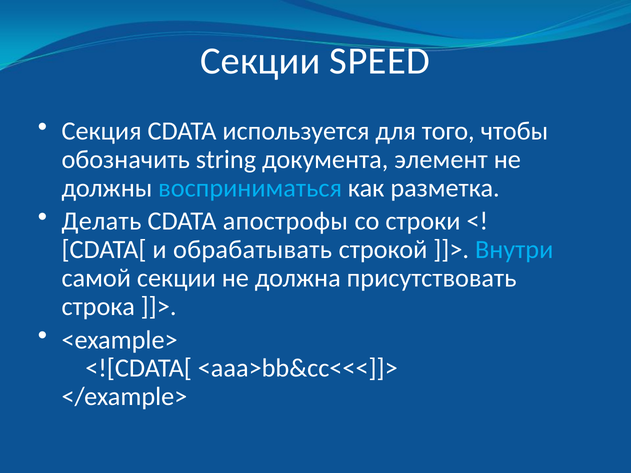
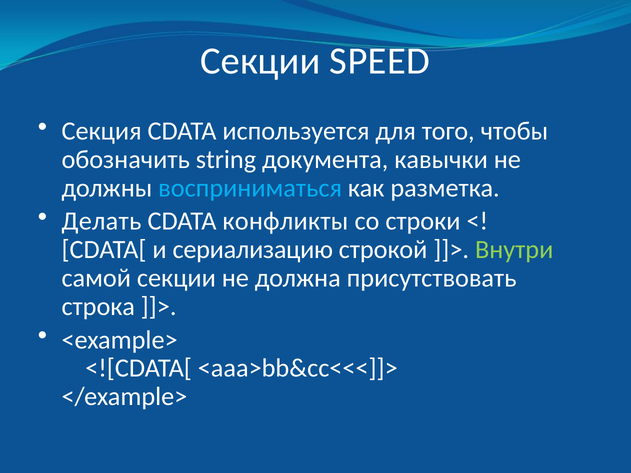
элемент: элемент -> кавычки (441, 160)
апострофы: апострофы -> конфликты (285, 221)
обрабатывать: обрабатывать -> сериализацию (253, 250)
Внутри colour: light blue -> light green (514, 250)
